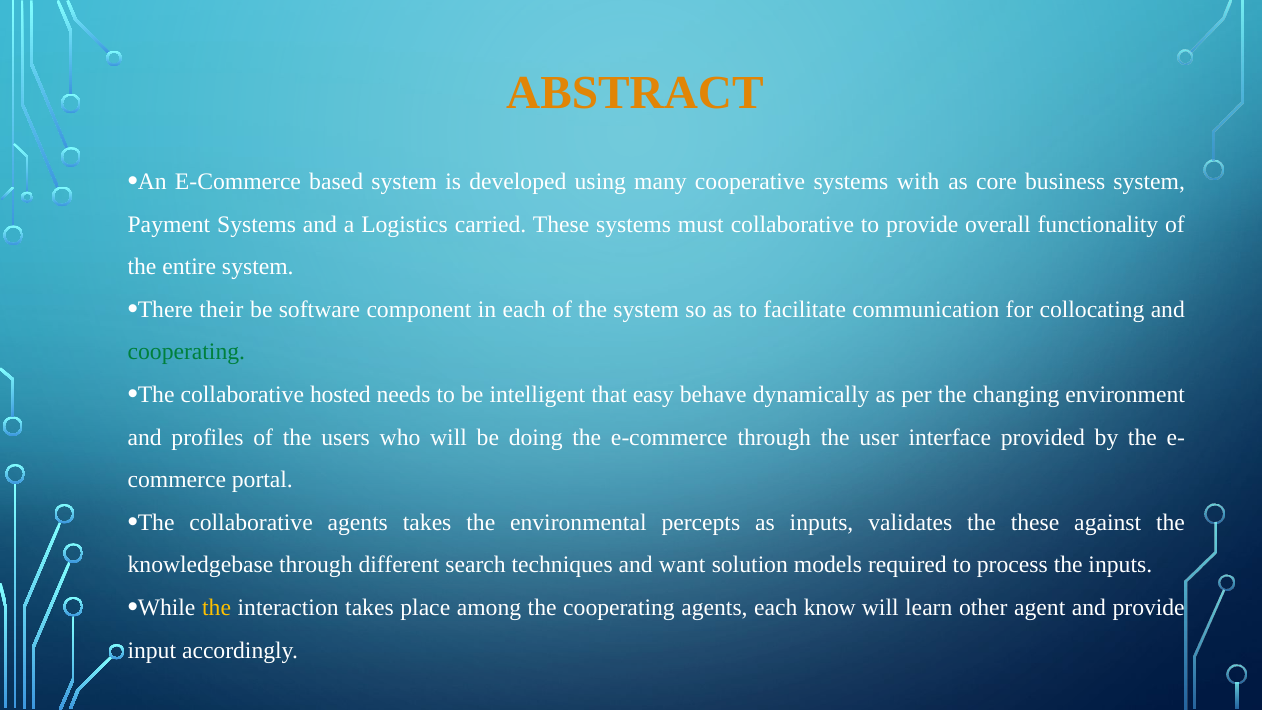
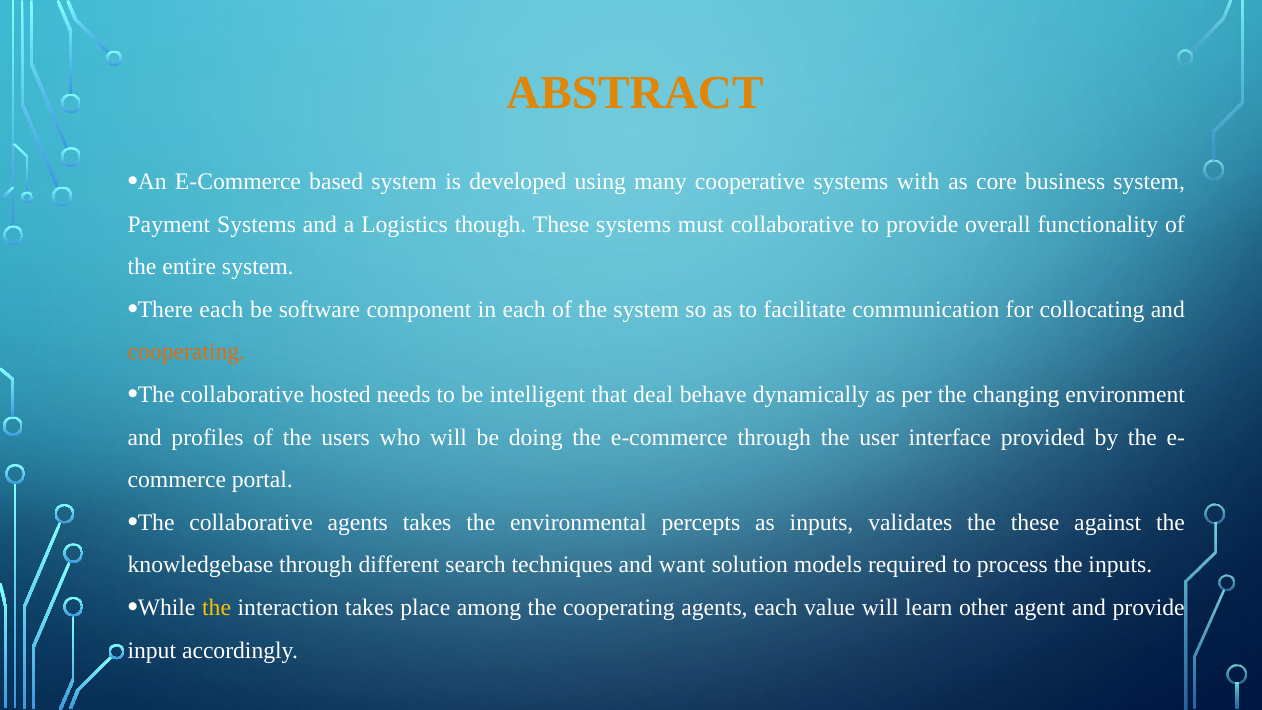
carried: carried -> though (491, 224)
There their: their -> each (221, 309)
cooperating colour: green -> orange (186, 352)
easy: easy -> deal (653, 395)
know: know -> value (830, 607)
